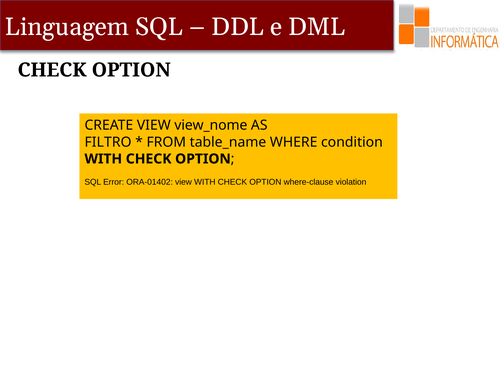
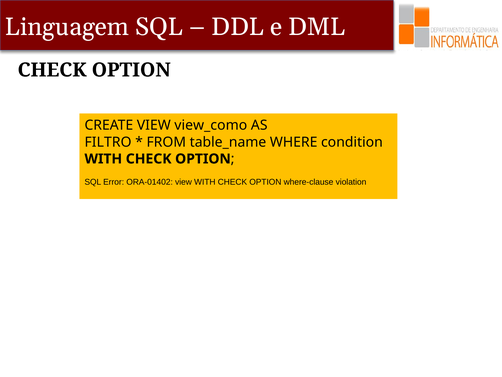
view_nome: view_nome -> view_como (211, 125)
